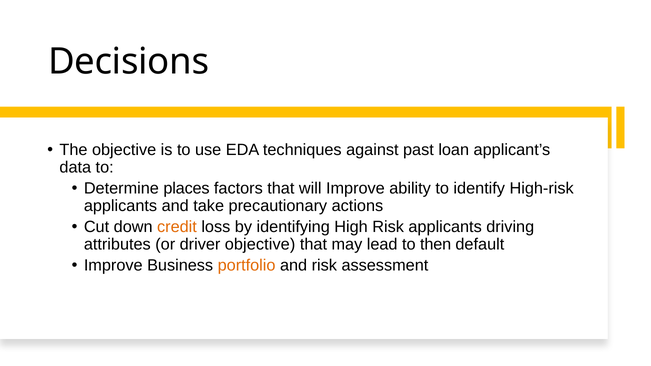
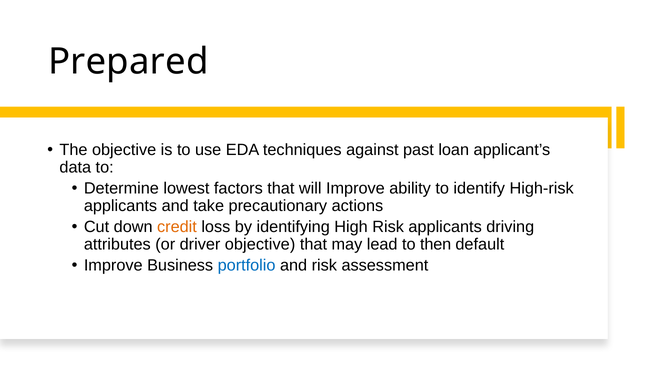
Decisions: Decisions -> Prepared (128, 62)
places: places -> lowest (186, 188)
portfolio colour: orange -> blue (247, 266)
